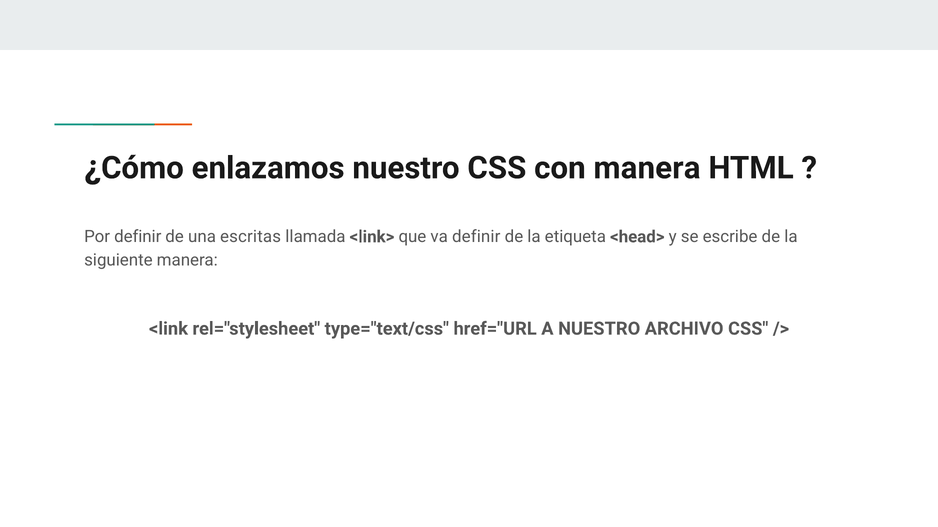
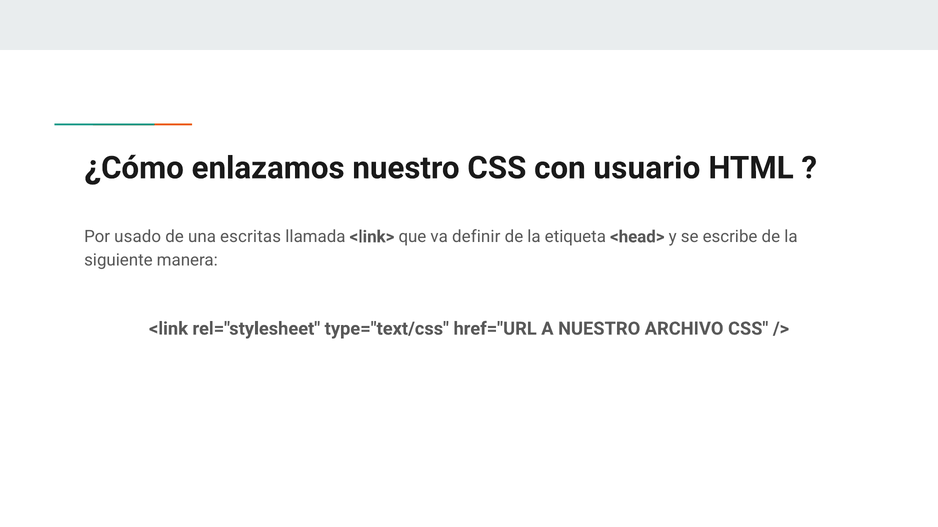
con manera: manera -> usuario (647, 168)
Por definir: definir -> usado (138, 237)
